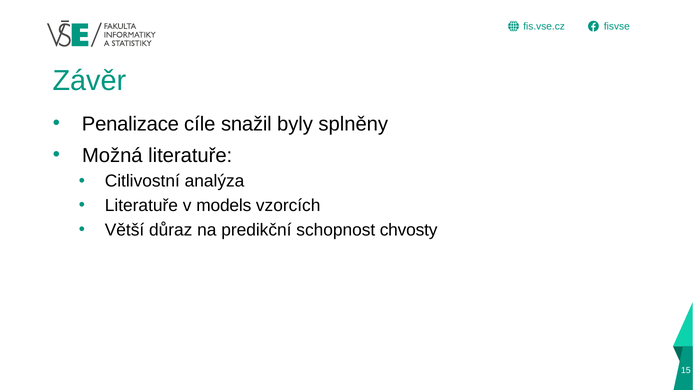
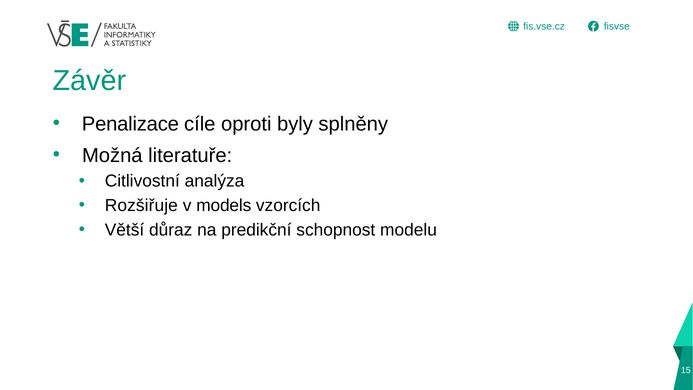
snažil: snažil -> oproti (246, 124)
Literatuře: Literatuře -> Rozšiřuje (141, 206)
chvosty: chvosty -> modelu (409, 230)
